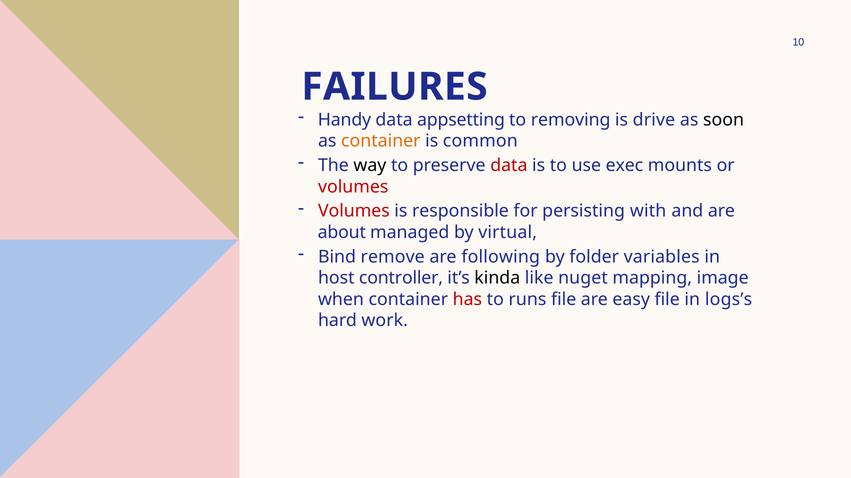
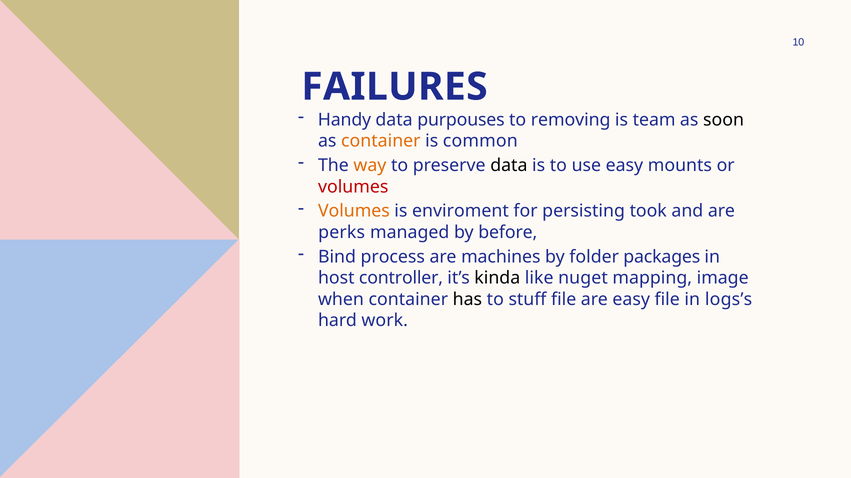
appsetting: appsetting -> purpouses (461, 120)
drive: drive -> team (654, 120)
way colour: black -> orange (370, 166)
data colour: red -> black (509, 166)
use exec: exec -> easy (624, 166)
Volumes colour: red -> orange (354, 211)
responsible: responsible -> enviroment (460, 211)
with: with -> took (648, 211)
about: about -> perks (342, 233)
virtual: virtual -> before (508, 233)
remove: remove -> process (393, 257)
following: following -> machines (501, 257)
variables: variables -> packages (662, 257)
has colour: red -> black (467, 300)
runs: runs -> stuff (527, 300)
